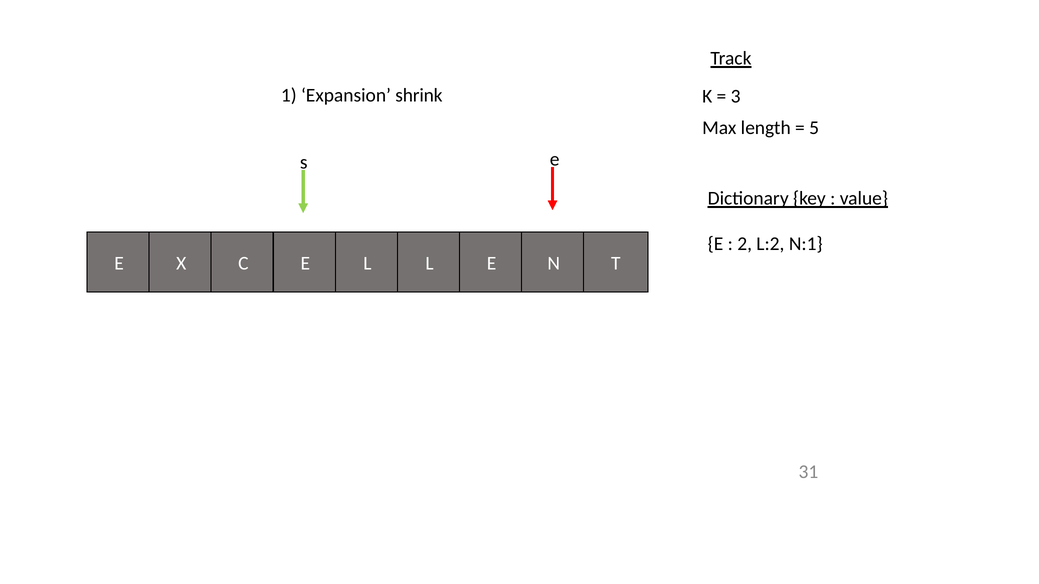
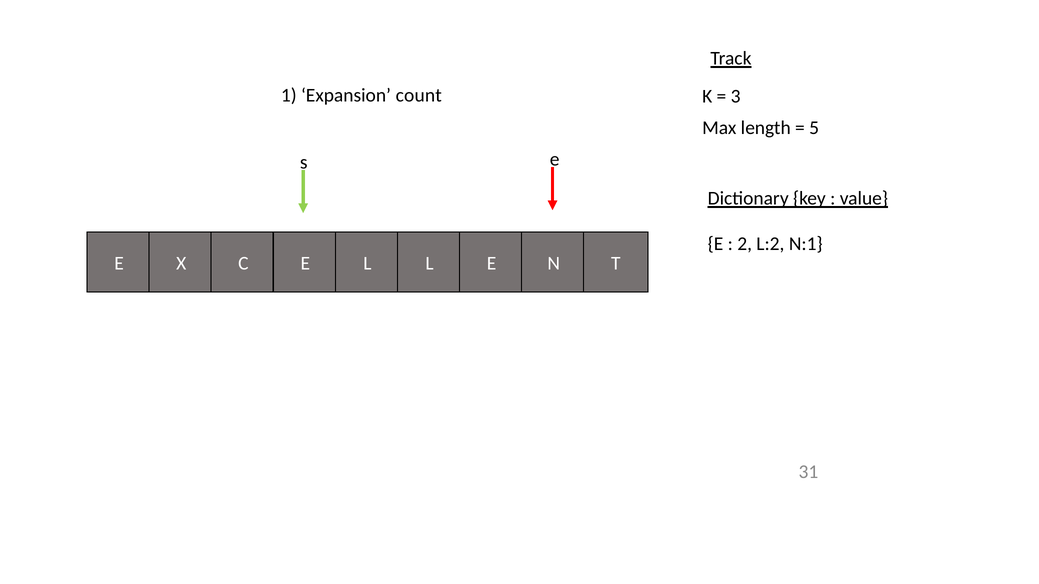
shrink: shrink -> count (419, 95)
